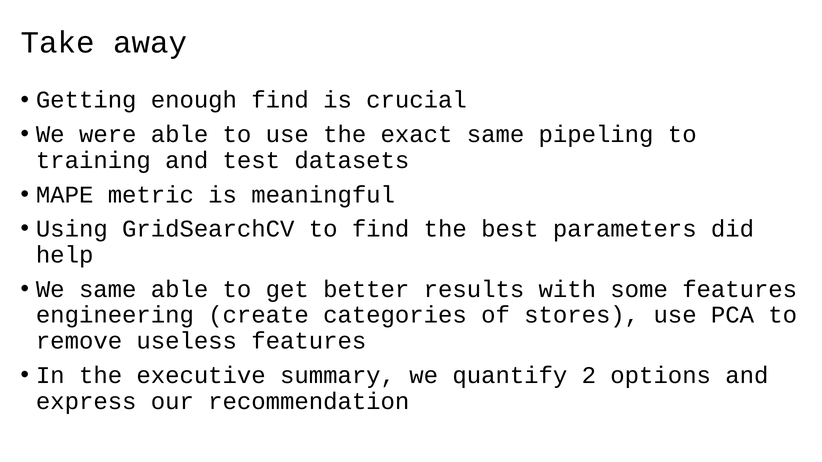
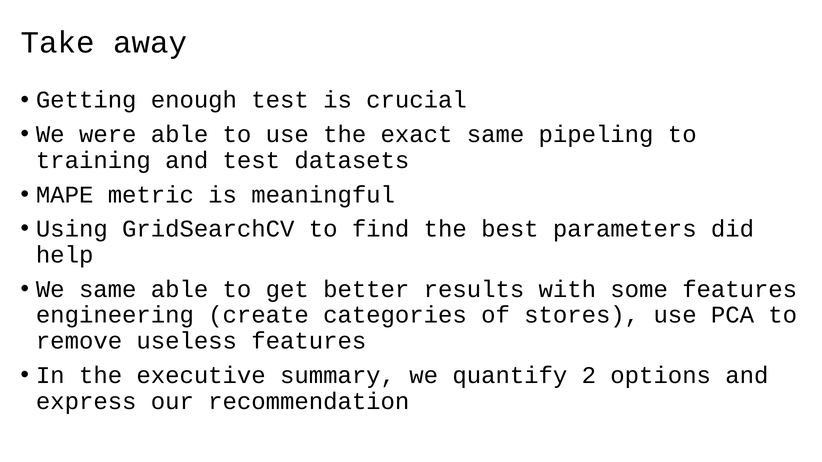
enough find: find -> test (280, 100)
